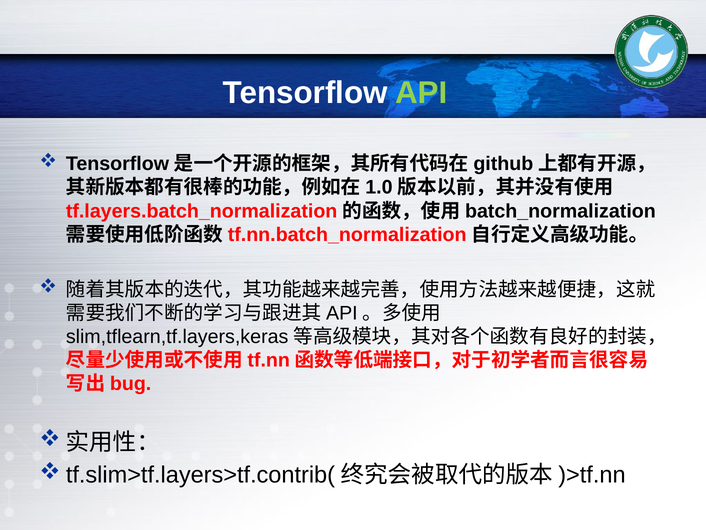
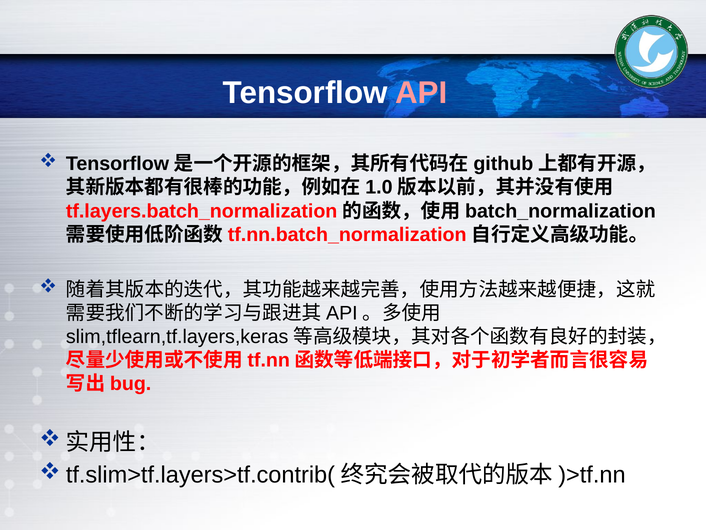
API colour: light green -> pink (421, 93)
